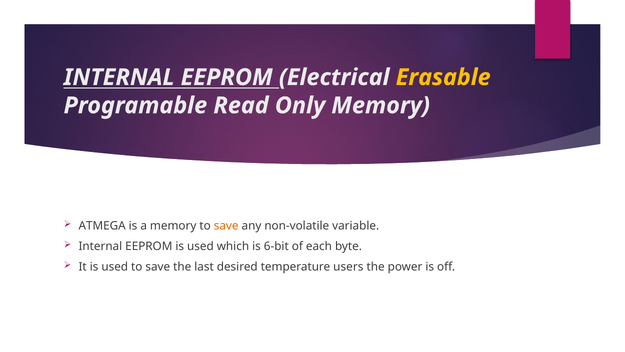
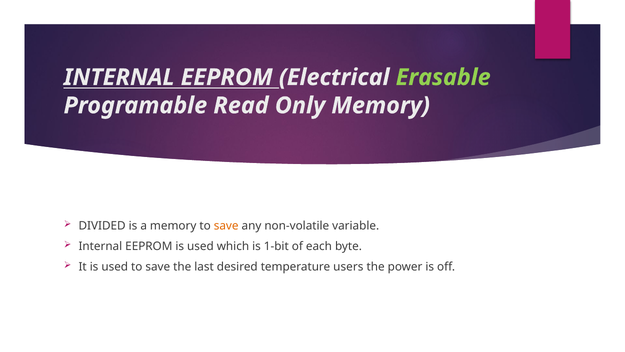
Erasable colour: yellow -> light green (443, 77)
ATMEGA: ATMEGA -> DIVIDED (102, 225)
6-bit: 6-bit -> 1-bit (276, 246)
